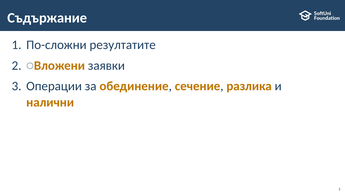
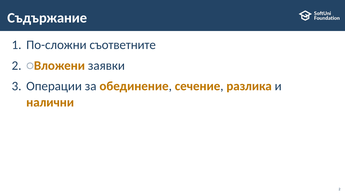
резултатите: резултатите -> съответните (123, 45)
